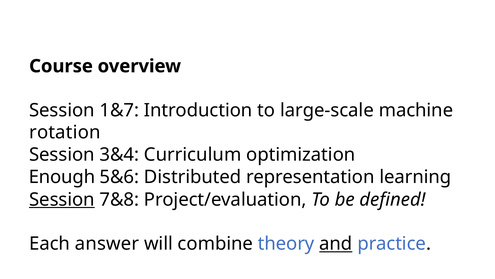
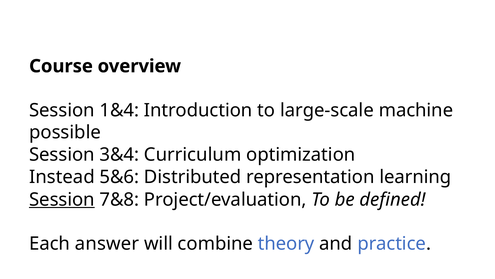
1&7: 1&7 -> 1&4 (119, 110)
rotation: rotation -> possible (65, 132)
Enough: Enough -> Instead (62, 177)
and underline: present -> none (336, 244)
